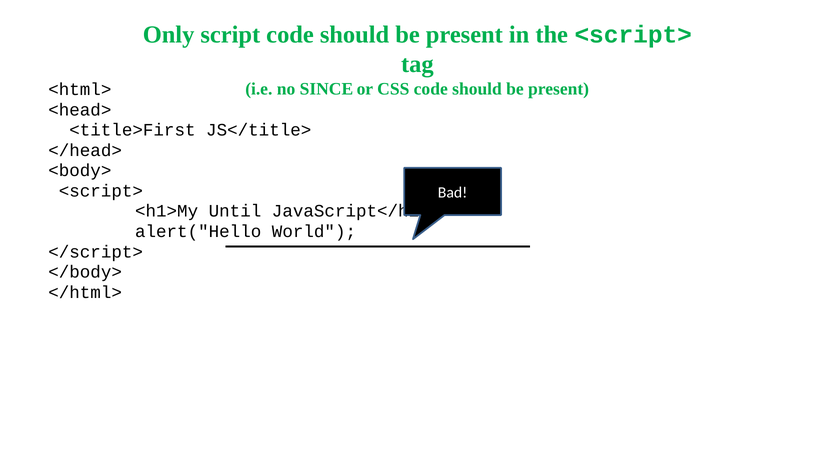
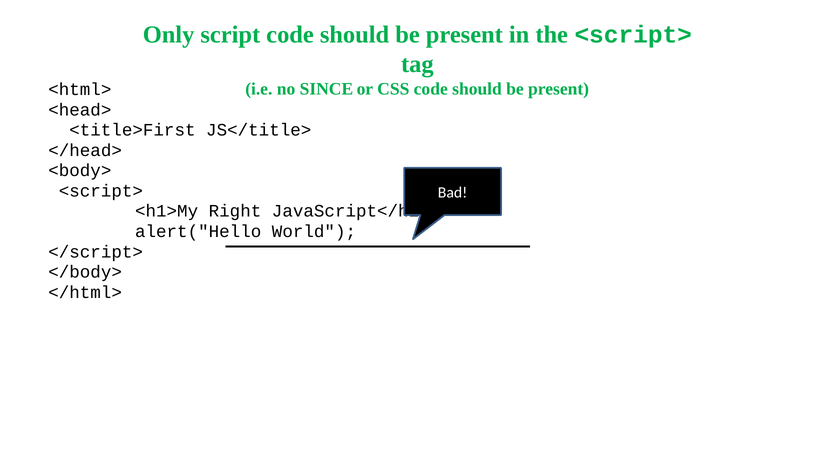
Until: Until -> Right (235, 211)
